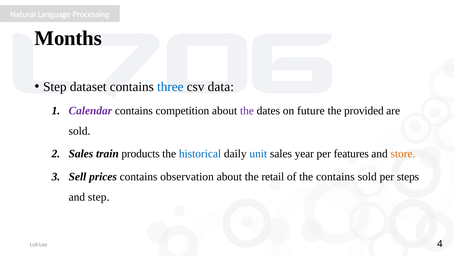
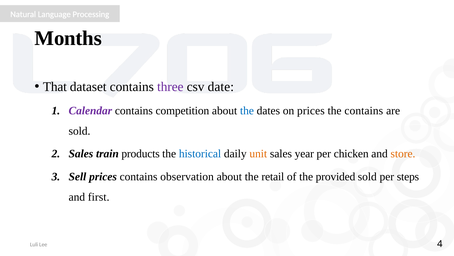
Step: Step -> That (55, 87)
three colour: blue -> purple (170, 87)
data: data -> date (221, 87)
the colour: purple -> blue (247, 110)
on future: future -> prices (311, 110)
the provided: provided -> contains (364, 110)
unit colour: blue -> orange (258, 154)
features: features -> chicken (351, 154)
the contains: contains -> provided (336, 176)
and step: step -> first (99, 197)
